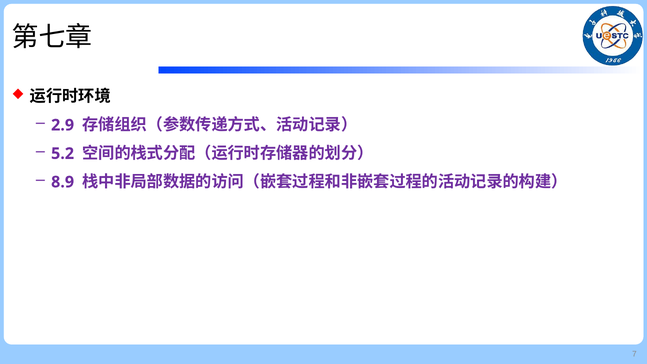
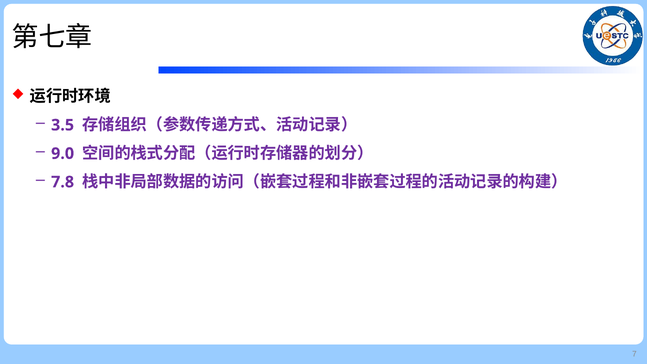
2.9: 2.9 -> 3.5 (63, 125)
5.2: 5.2 -> 9.0 (63, 154)
8.9: 8.9 -> 7.8 (63, 182)
